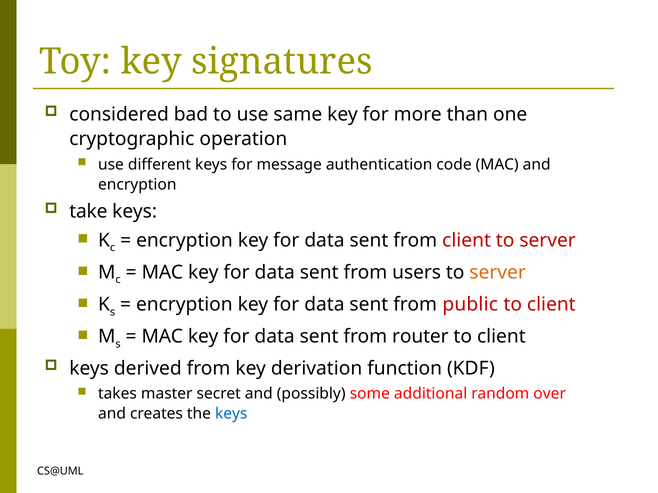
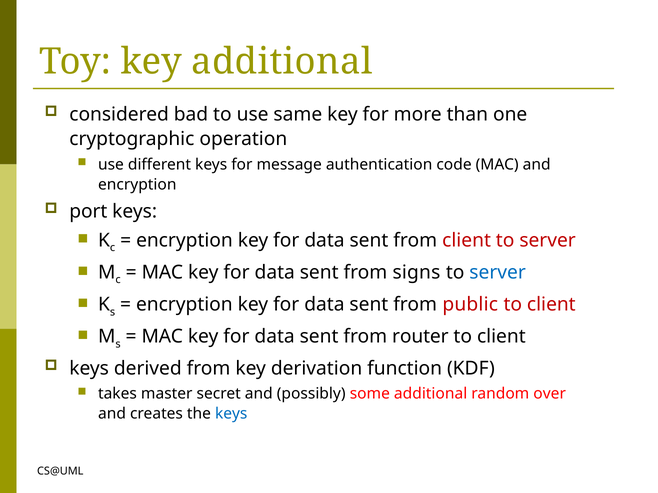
key signatures: signatures -> additional (282, 62)
take: take -> port (88, 212)
users: users -> signs (416, 273)
server colour: orange -> blue (498, 273)
